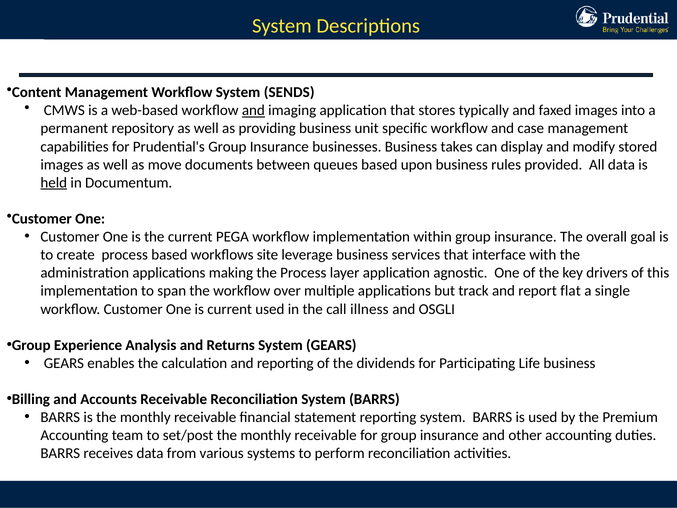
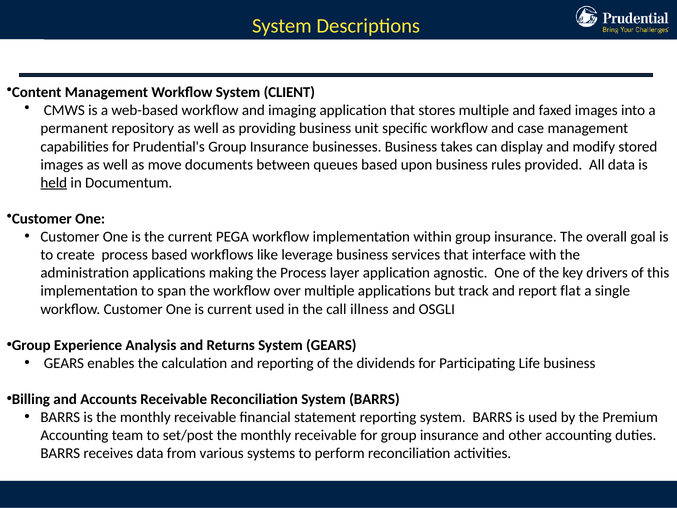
SENDS: SENDS -> CLIENT (289, 92)
and underline: present -> none (253, 110)
stores typically: typically -> multiple (484, 110)
site: site -> like (267, 255)
